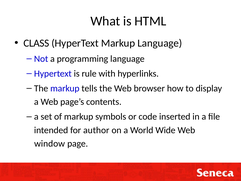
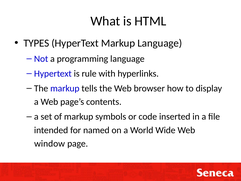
CLASS: CLASS -> TYPES (36, 43)
author: author -> named (96, 130)
